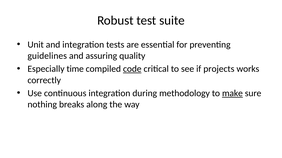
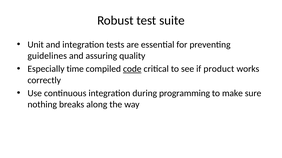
projects: projects -> product (219, 69)
methodology: methodology -> programming (185, 94)
make underline: present -> none (232, 94)
